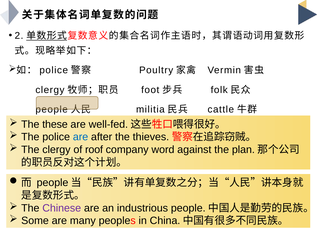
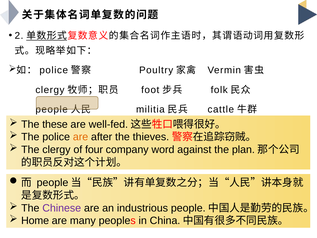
are colour: blue -> orange (81, 137)
roof: roof -> four (94, 149)
Some: Some -> Home (35, 220)
